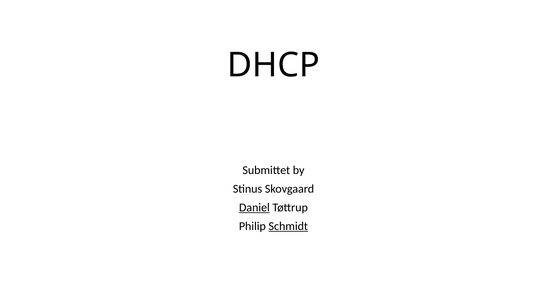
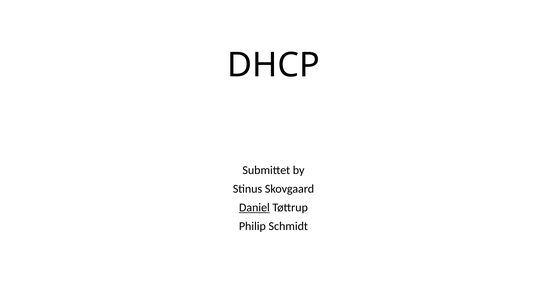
Schmidt underline: present -> none (288, 226)
